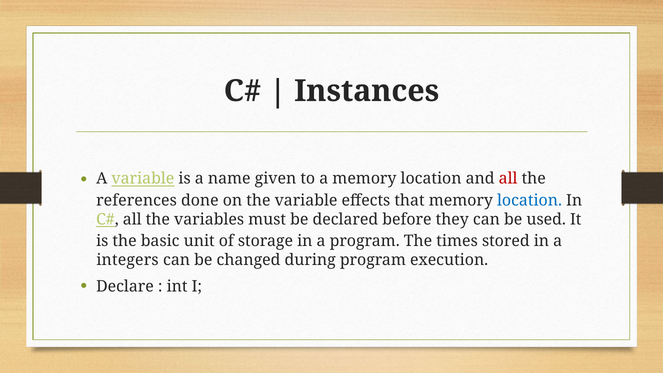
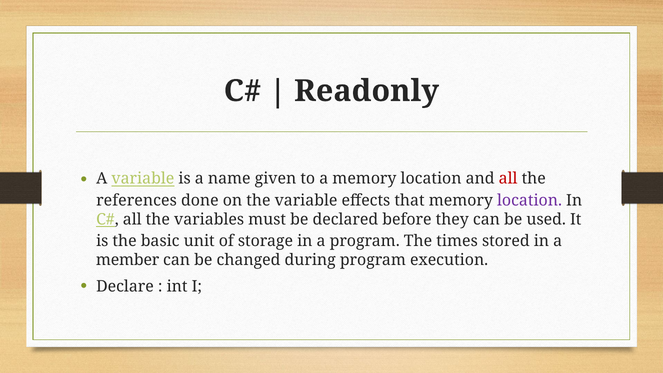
Instances: Instances -> Readonly (367, 91)
location colour: blue -> purple (530, 200)
integers: integers -> member (128, 260)
